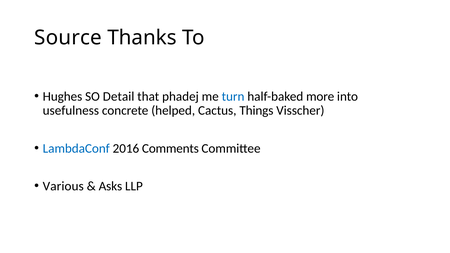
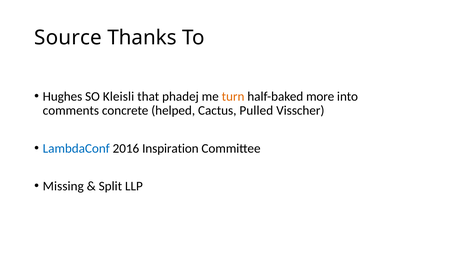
Detail: Detail -> Kleisli (119, 97)
turn colour: blue -> orange (233, 97)
usefulness: usefulness -> comments (71, 111)
Things: Things -> Pulled (256, 111)
Comments: Comments -> Inspiration (170, 148)
Various: Various -> Missing (63, 186)
Asks: Asks -> Split (110, 186)
